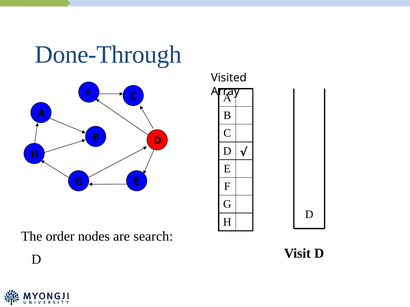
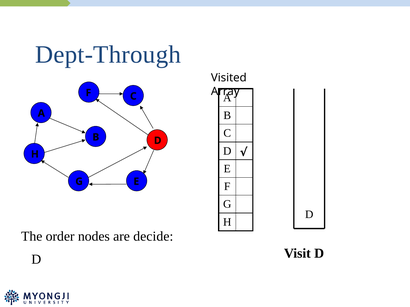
Done-Through: Done-Through -> Dept-Through (108, 55)
search: search -> decide (153, 237)
